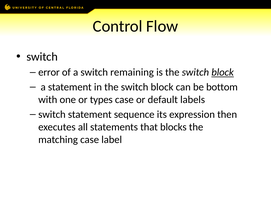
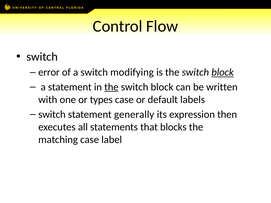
remaining: remaining -> modifying (132, 72)
the underline: none -> present (111, 87)
bottom: bottom -> written (222, 87)
sequence: sequence -> generally (134, 114)
